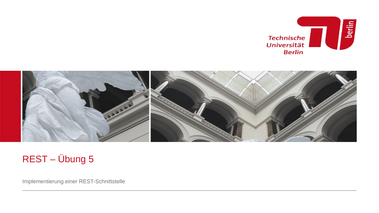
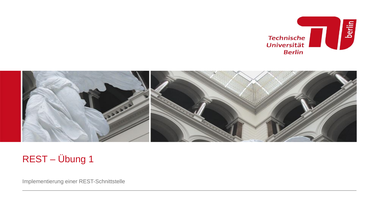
5: 5 -> 1 (91, 159)
